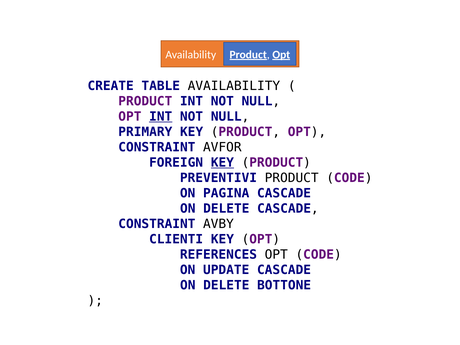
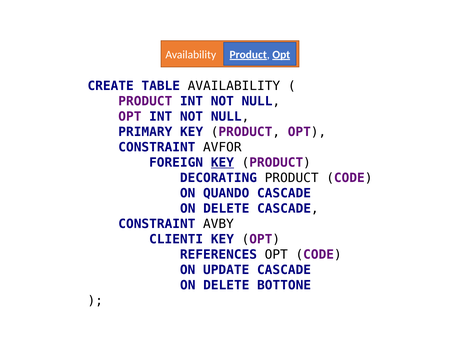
INT underline: present -> none (161, 117)
PREVENTIVI: PREVENTIVI -> DECORATING (218, 178)
PAGINA: PAGINA -> QUANDO (226, 193)
